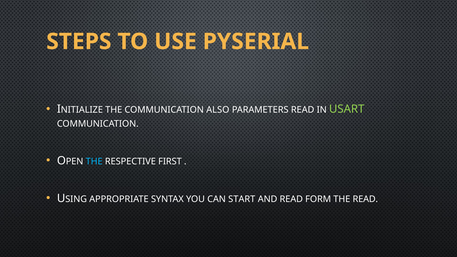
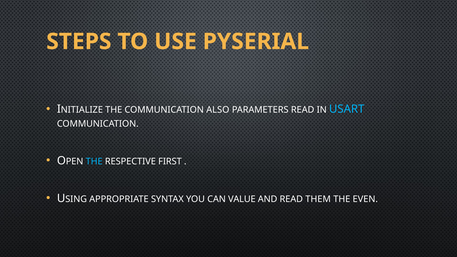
USART colour: light green -> light blue (347, 109)
START: START -> VALUE (242, 199)
FORM: FORM -> THEM (318, 199)
THE READ: READ -> EVEN (365, 199)
